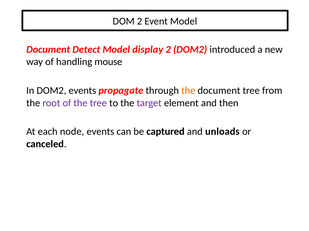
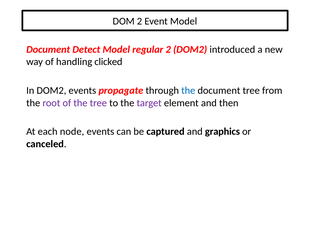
display: display -> regular (148, 50)
mouse: mouse -> clicked (108, 62)
the colour: orange -> blue (188, 91)
unloads: unloads -> graphics (222, 132)
